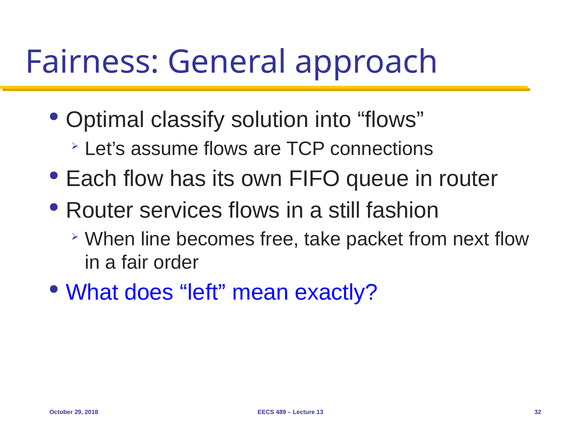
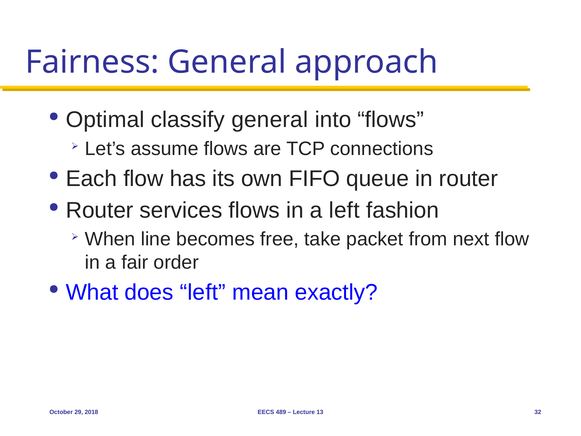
classify solution: solution -> general (270, 120)
a still: still -> left (344, 210)
